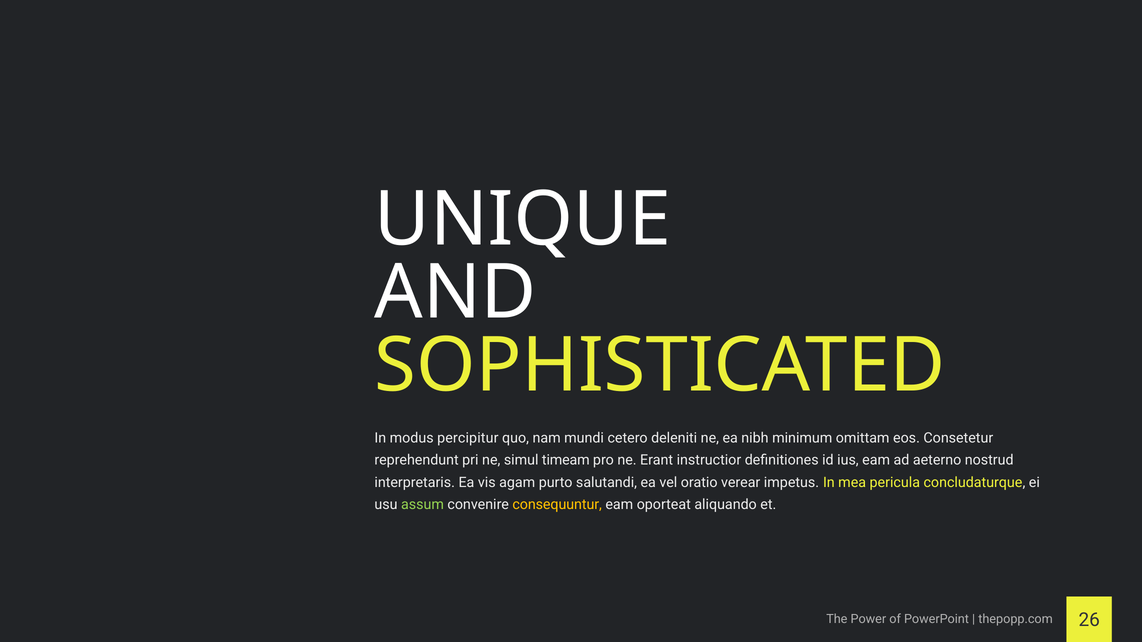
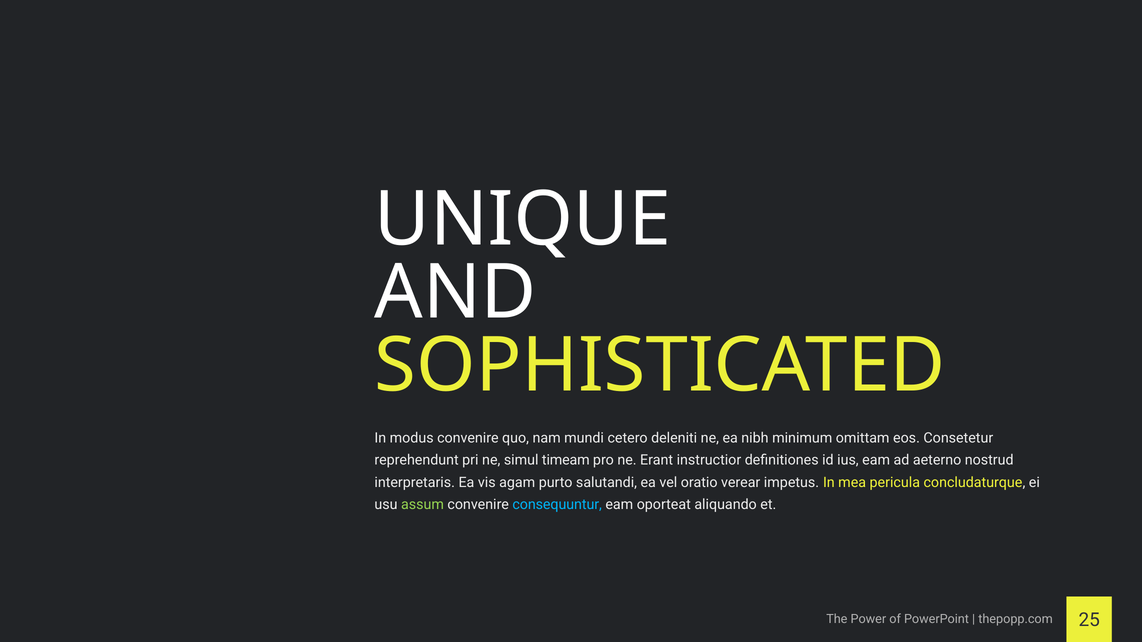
modus percipitur: percipitur -> convenire (468, 438)
consequuntur colour: yellow -> light blue (557, 505)
26: 26 -> 25 (1089, 620)
